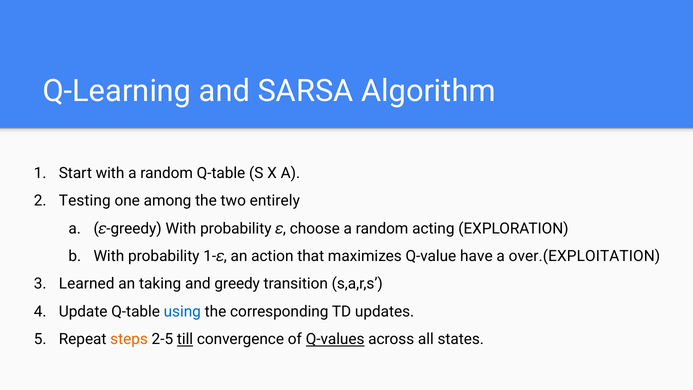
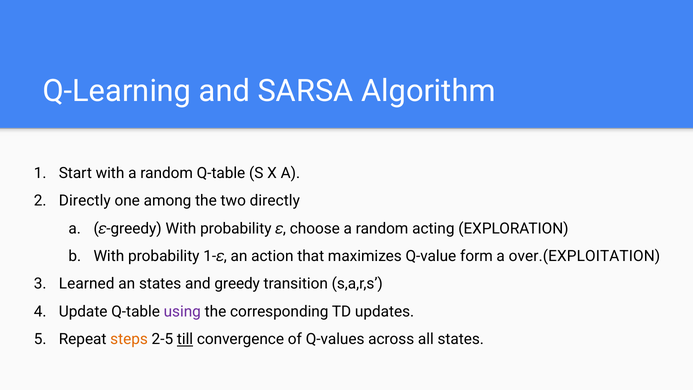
Testing: Testing -> Directly (85, 201)
two entirely: entirely -> directly (275, 201)
have: have -> form (476, 256)
an taking: taking -> states (160, 284)
using colour: blue -> purple (182, 311)
Q-values underline: present -> none (335, 339)
